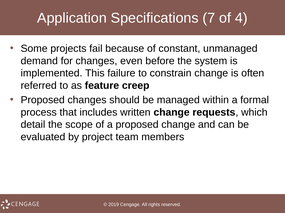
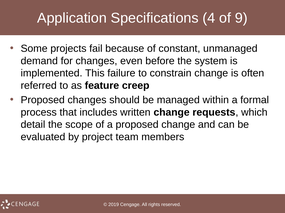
7: 7 -> 4 (209, 18)
4: 4 -> 9 (241, 18)
